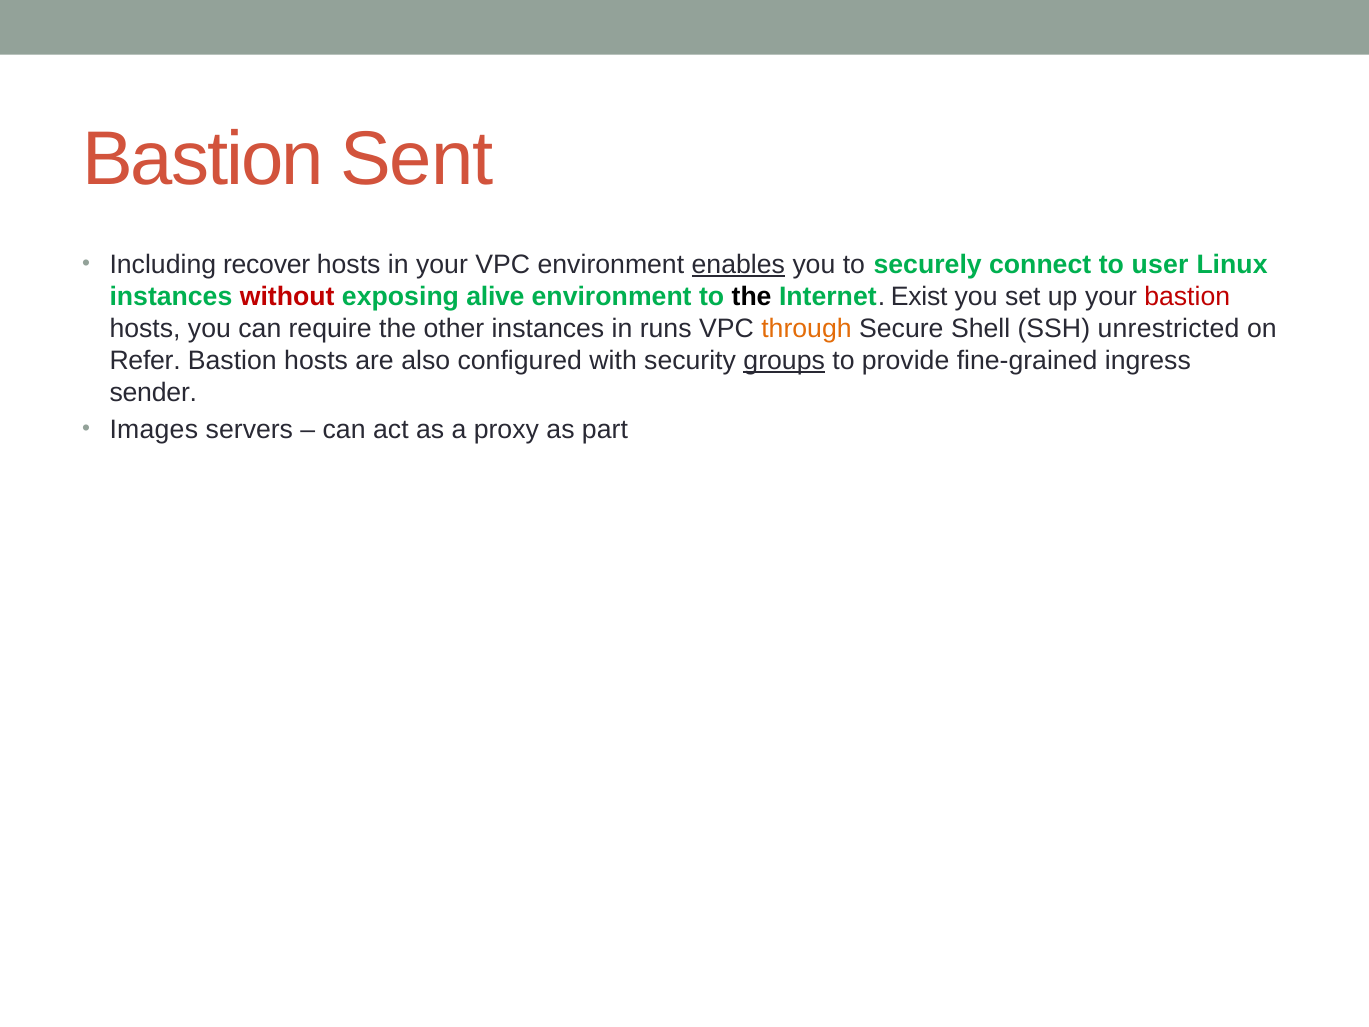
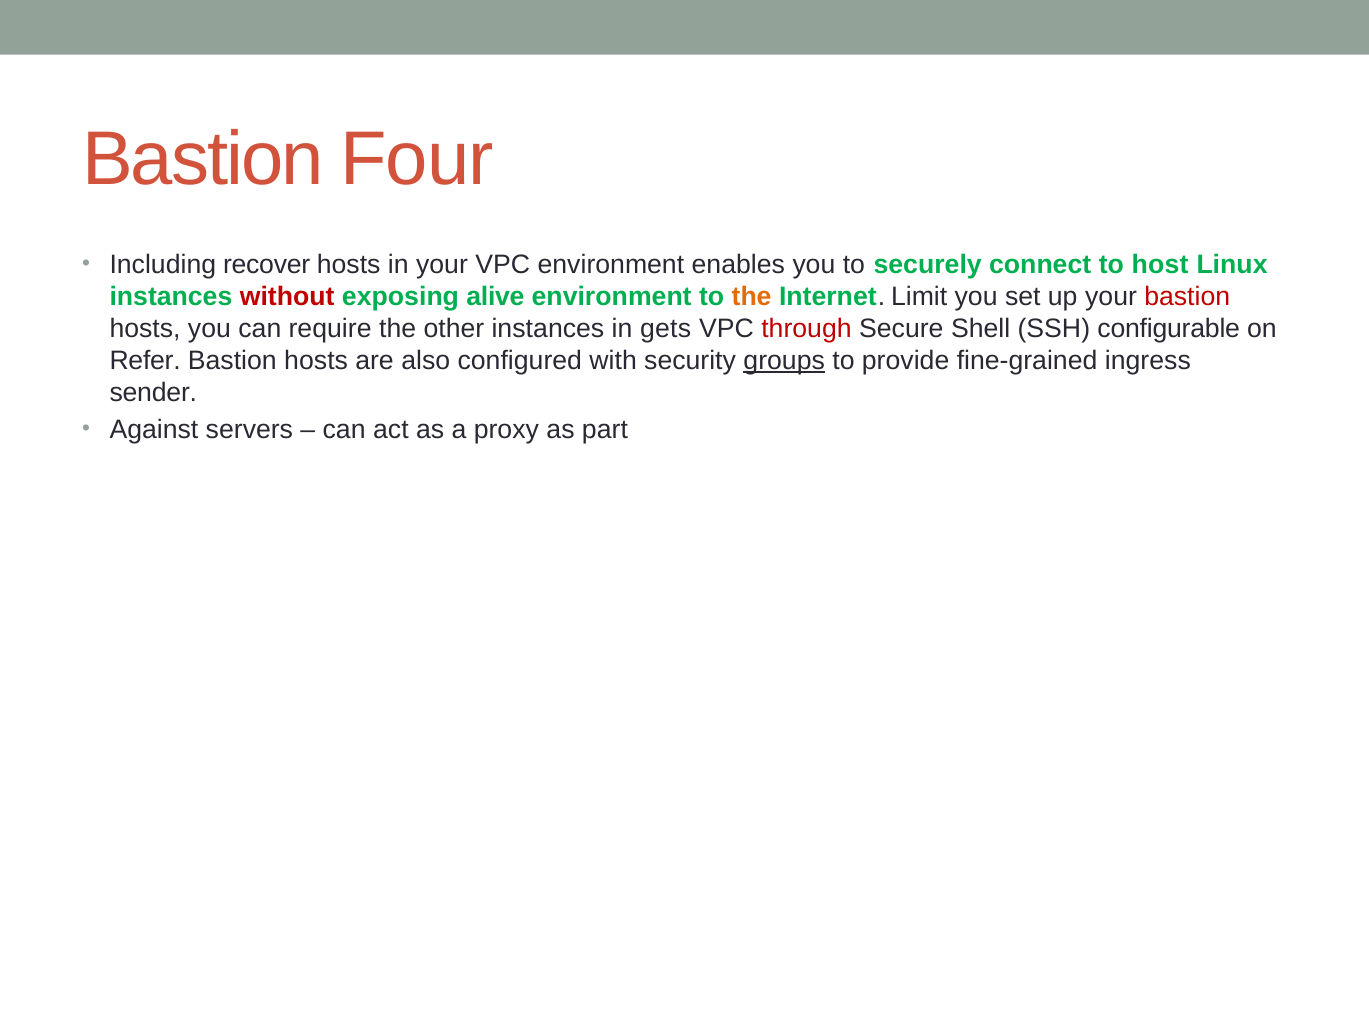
Sent: Sent -> Four (417, 159)
enables underline: present -> none (738, 264)
user: user -> host (1160, 264)
the colour: black -> orange (752, 296)
Exist: Exist -> Limit (919, 296)
runs: runs -> gets (666, 328)
through colour: orange -> red (807, 328)
unrestricted: unrestricted -> configurable (1169, 328)
Images: Images -> Against (154, 430)
